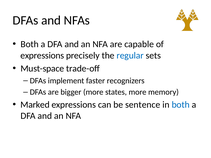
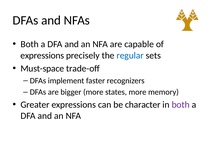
Marked: Marked -> Greater (35, 105)
sentence: sentence -> character (143, 105)
both colour: blue -> purple (181, 105)
